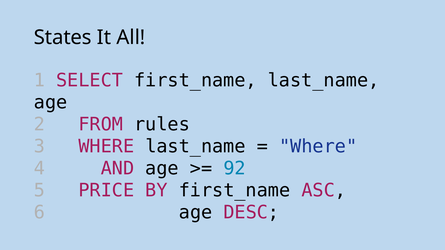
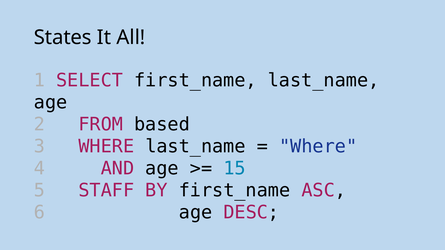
rules: rules -> based (162, 125)
92: 92 -> 15 (235, 169)
PRICE: PRICE -> STAFF (106, 191)
